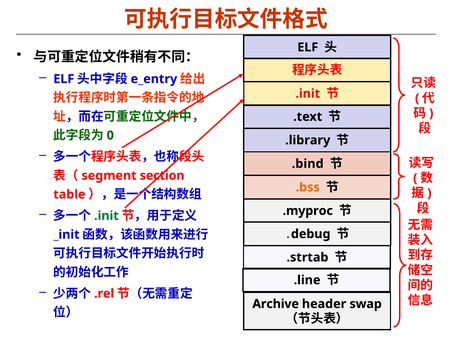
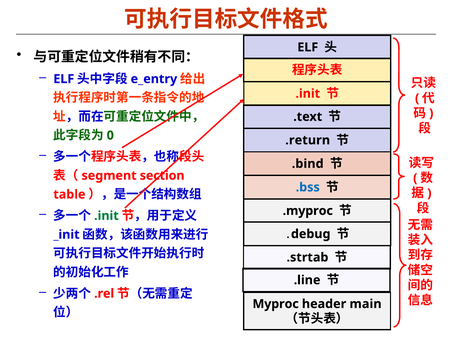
.library: .library -> .return (308, 140)
.bss colour: orange -> blue (308, 187)
Archive: Archive -> Myproc (276, 304)
swap: swap -> main (366, 304)
